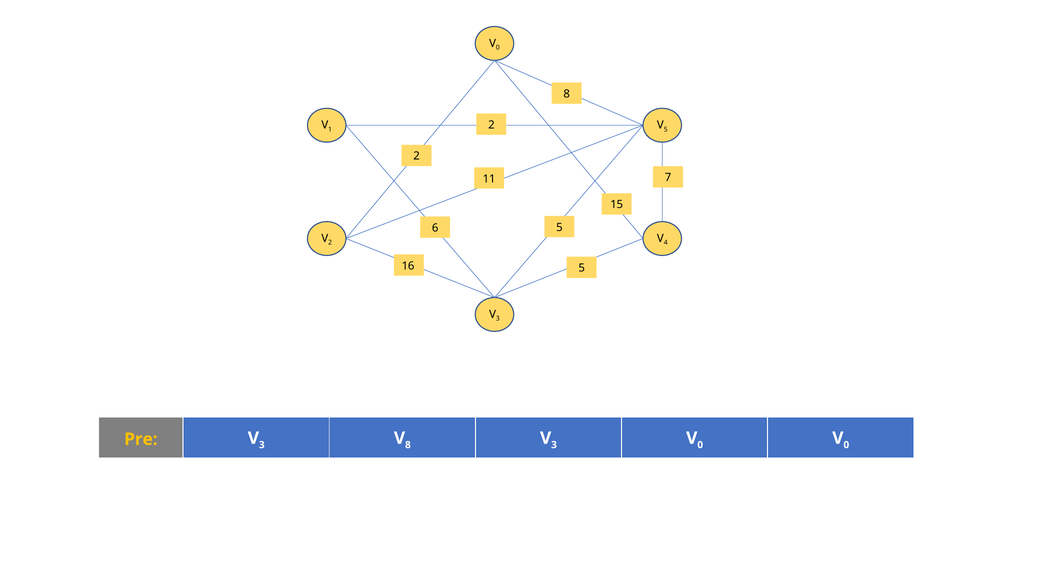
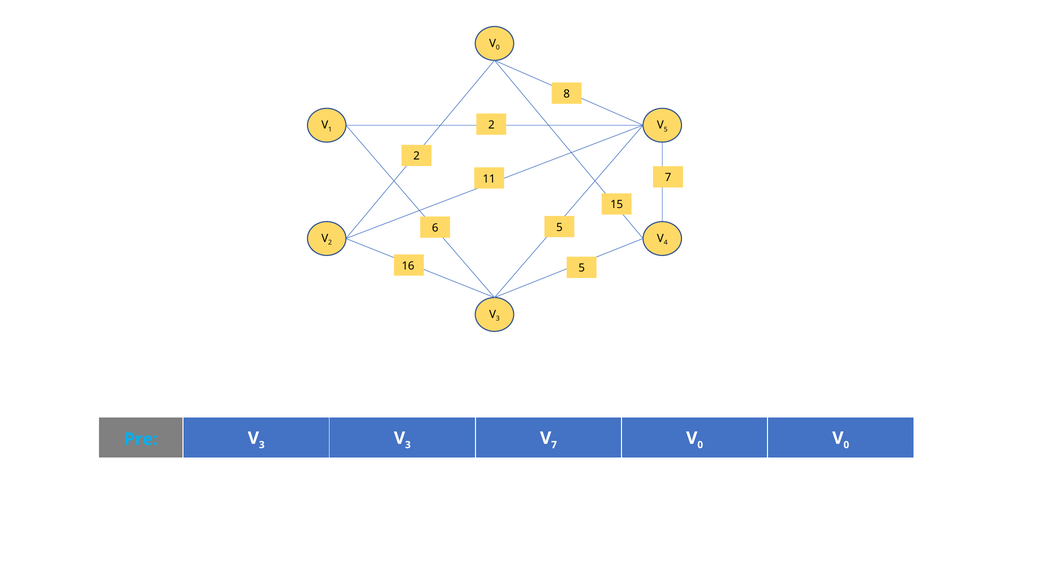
Pre colour: yellow -> light blue (141, 440)
8: 8 -> 3 (408, 445)
3: 3 -> 7 (554, 445)
